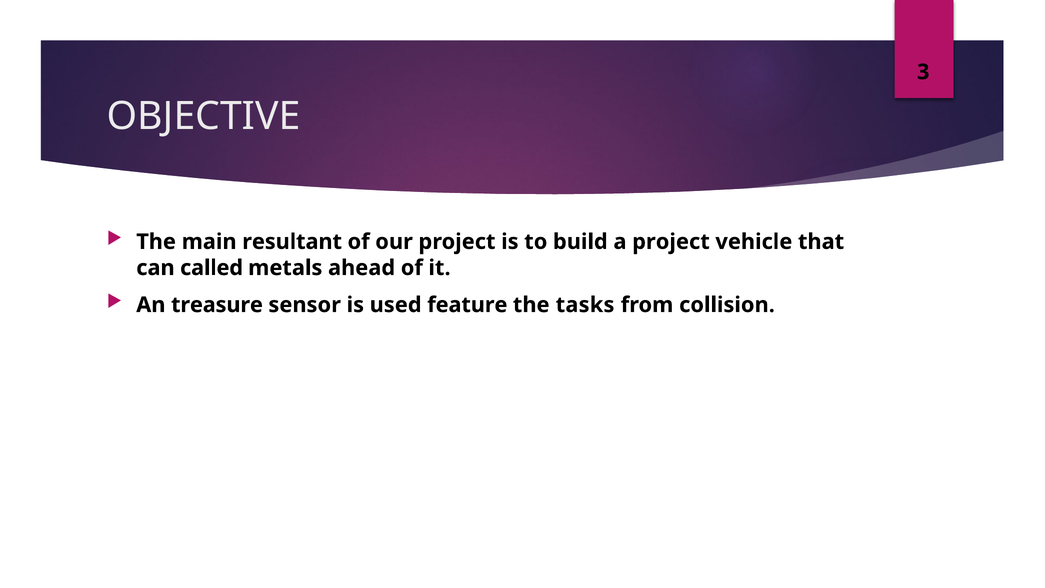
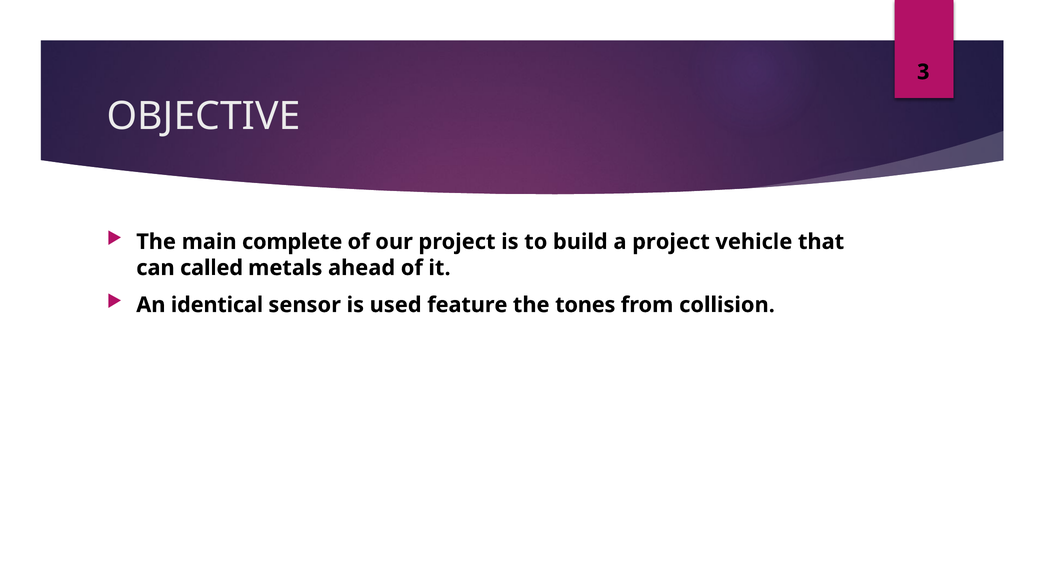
resultant: resultant -> complete (292, 242)
treasure: treasure -> identical (217, 305)
tasks: tasks -> tones (585, 305)
